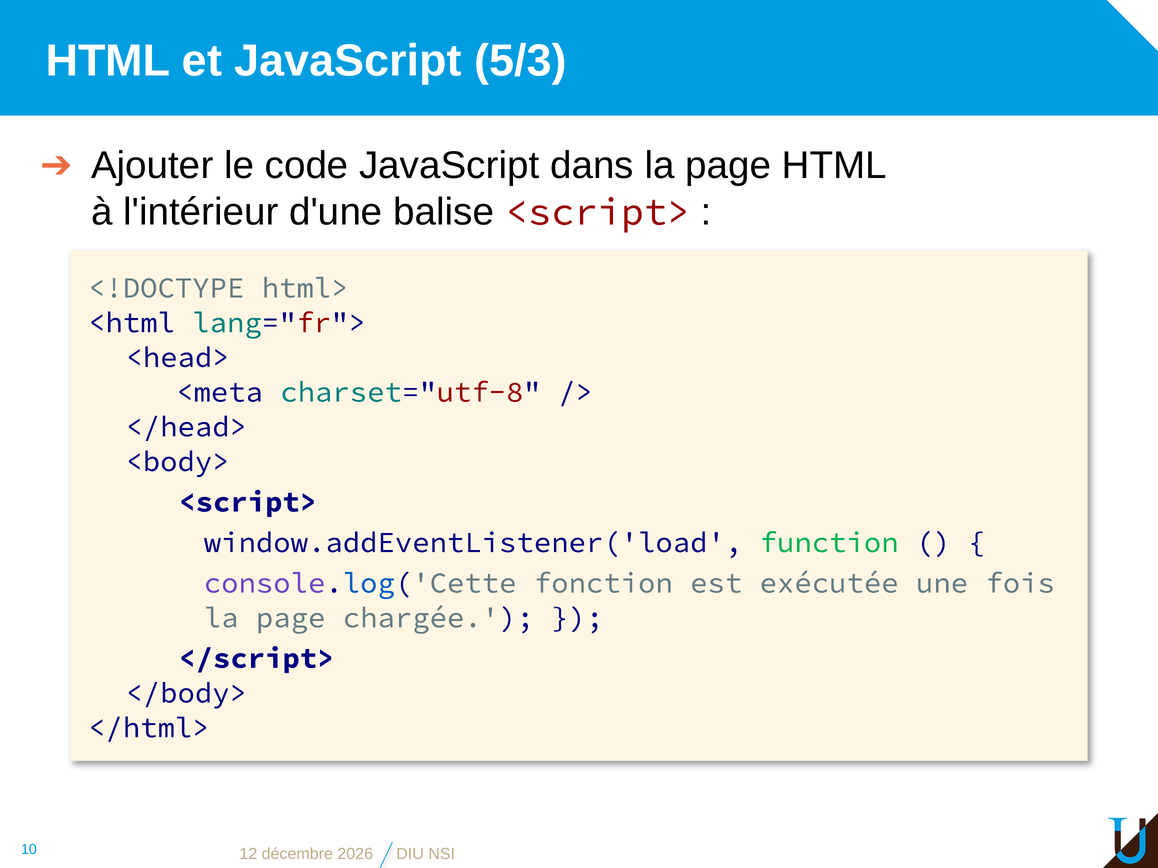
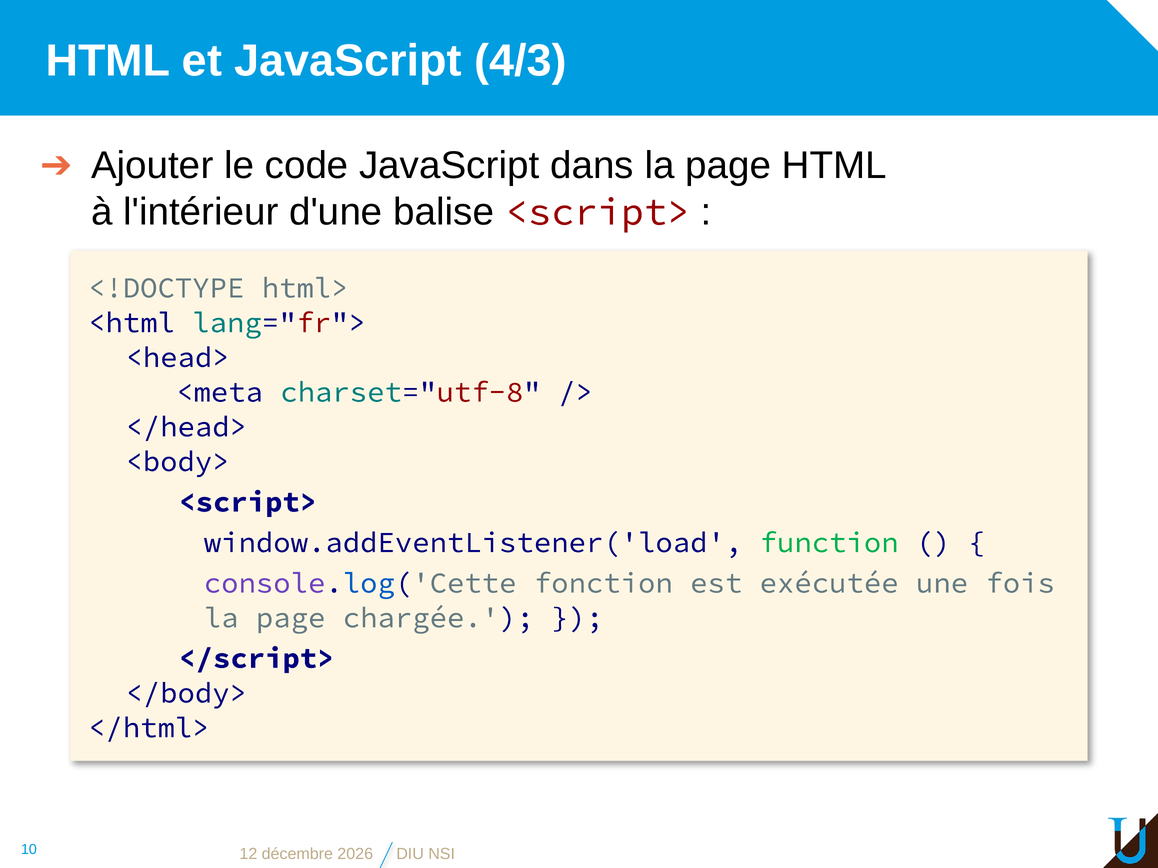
5/3: 5/3 -> 4/3 (520, 61)
